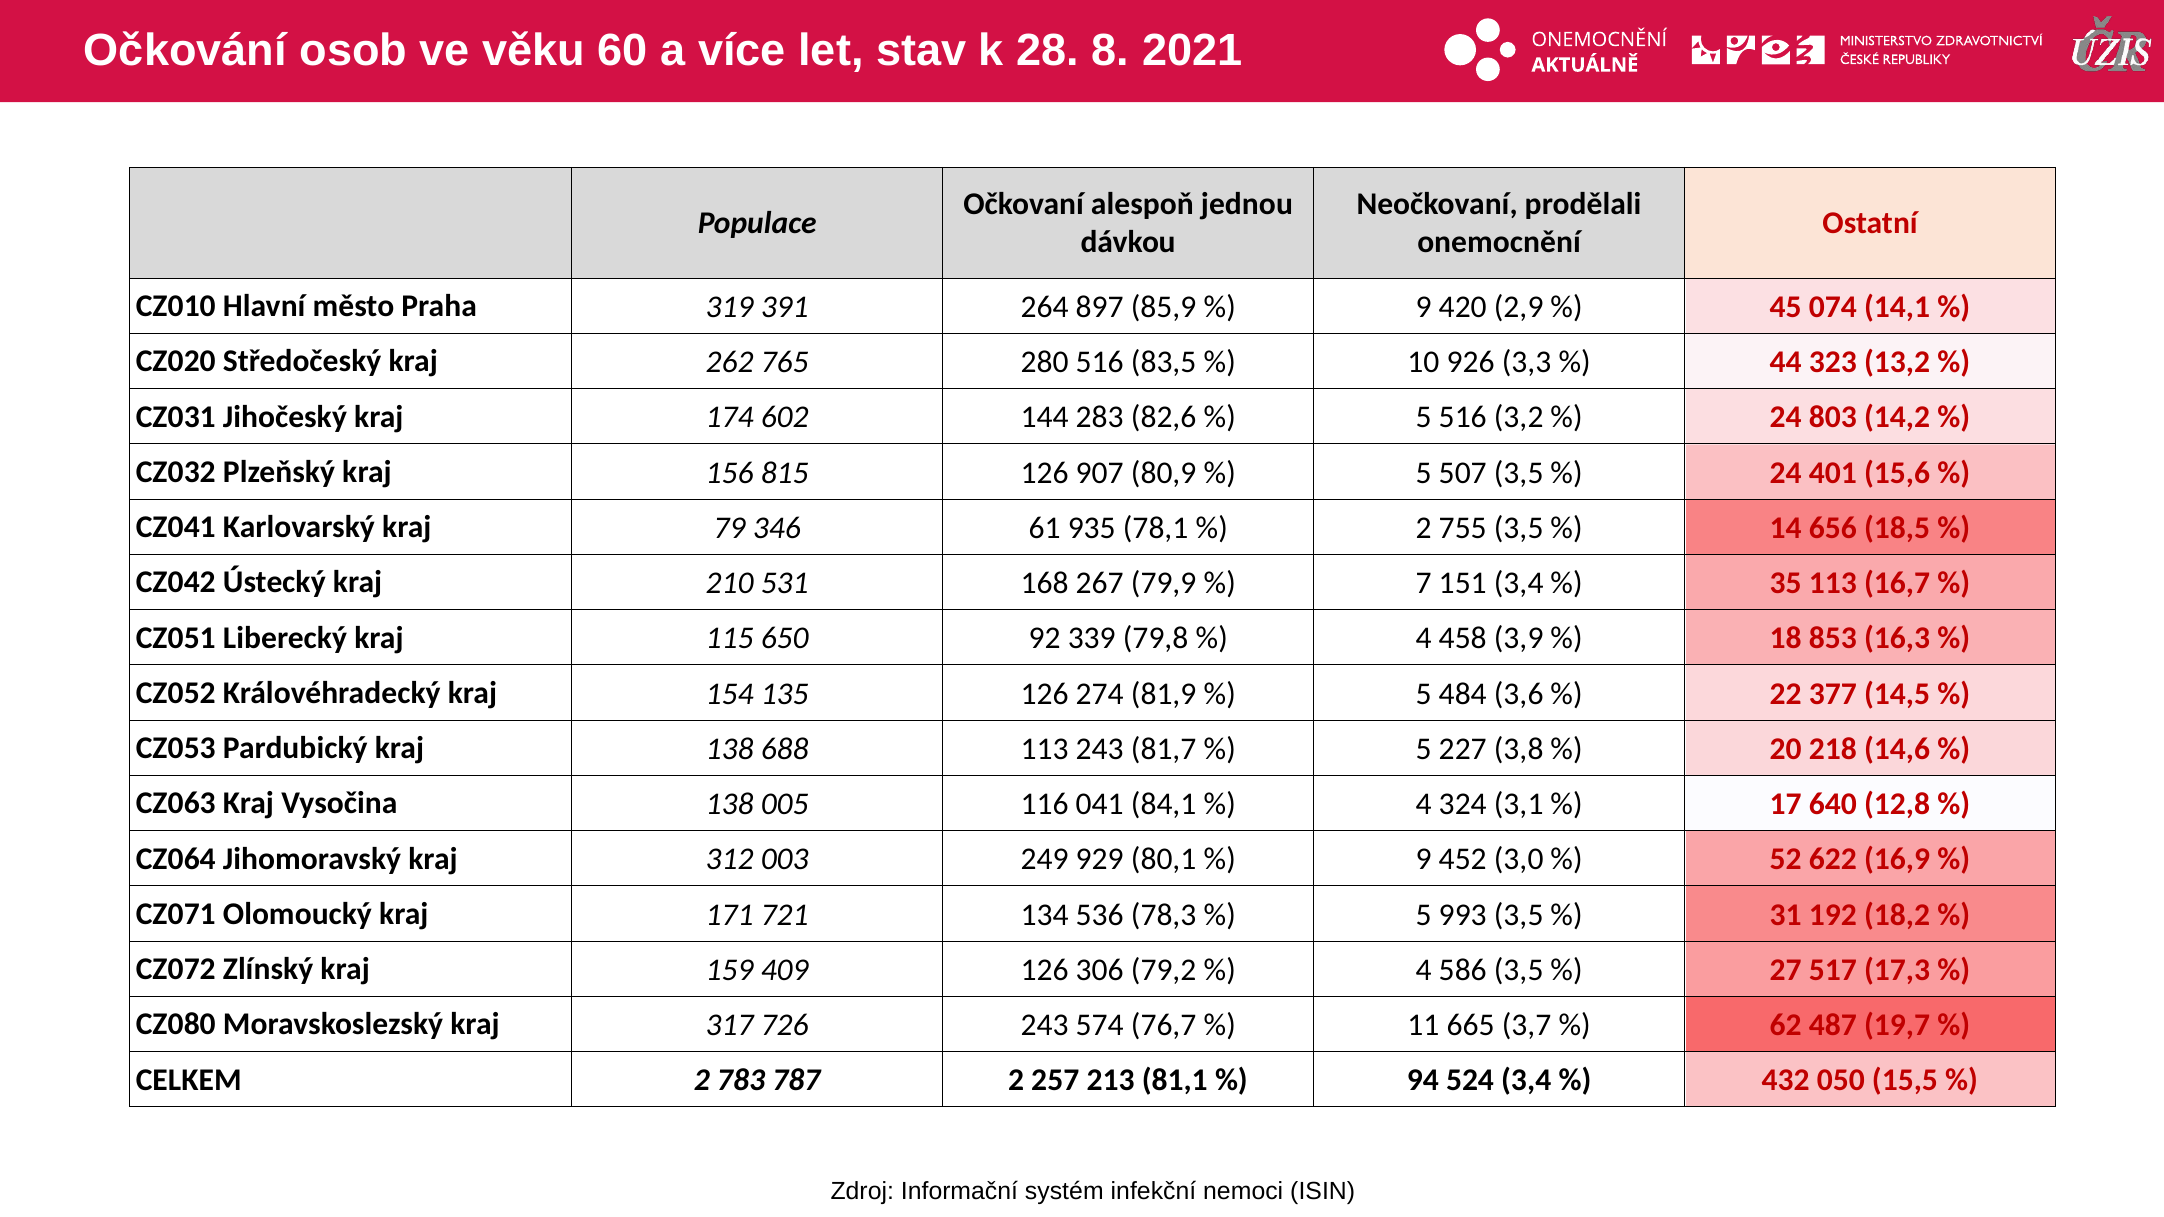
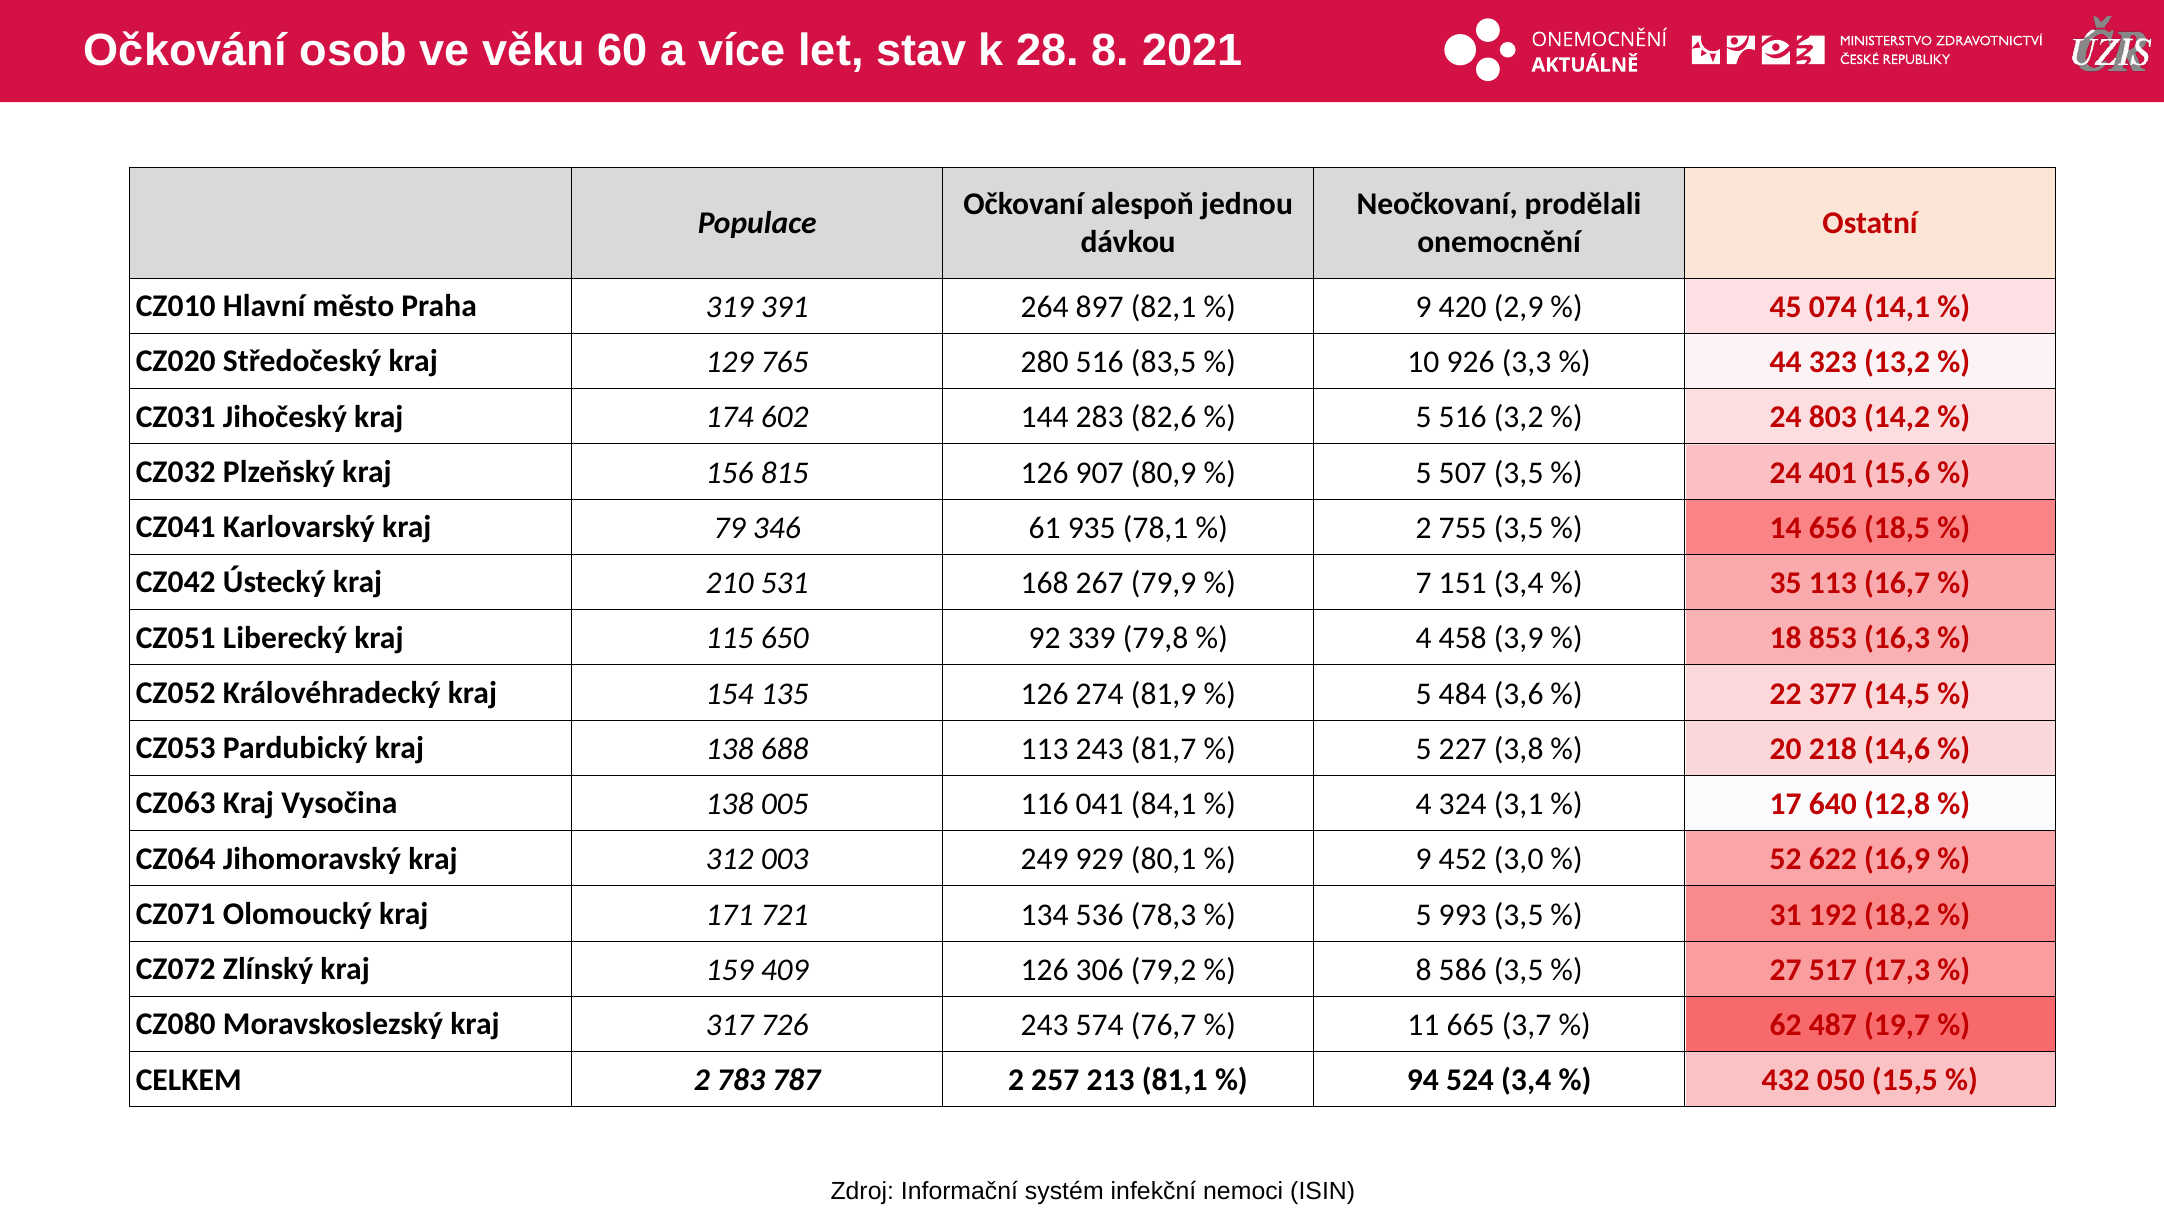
85,9: 85,9 -> 82,1 (1164, 307)
262: 262 -> 129 (730, 362)
4: 4 -> 8 (1424, 970)
